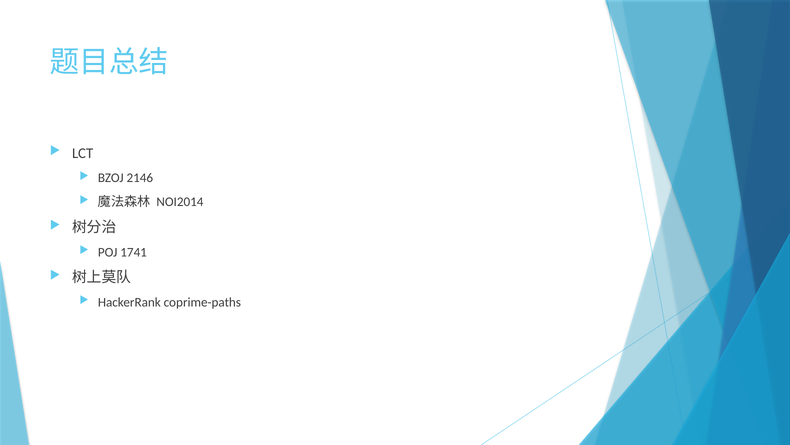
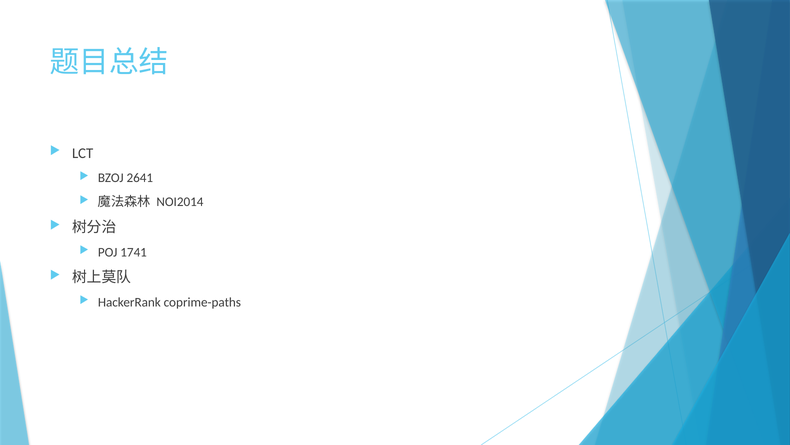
2146: 2146 -> 2641 (140, 178)
